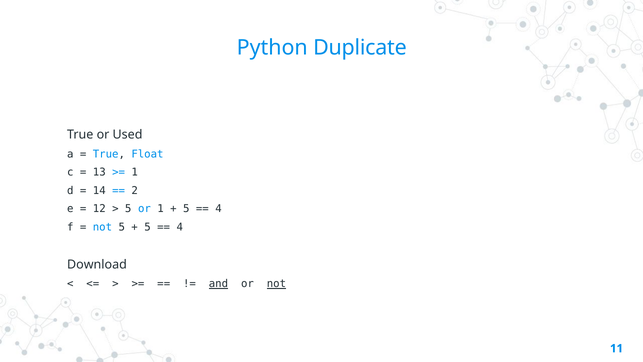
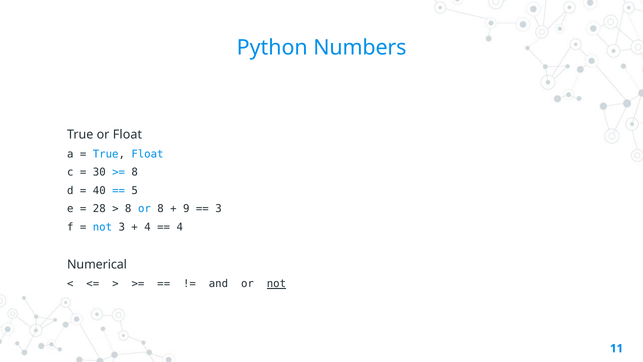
Duplicate: Duplicate -> Numbers (360, 48)
or Used: Used -> Float (127, 135)
13: 13 -> 30 (99, 172)
1: 1 -> 8 (135, 172)
14: 14 -> 40 (99, 190)
2: 2 -> 5 (135, 190)
12: 12 -> 28 (99, 209)
5: 5 -> 8 (128, 209)
or 1: 1 -> 8 (161, 209)
5: 5 -> 9 (186, 209)
4: 4 -> 3 (219, 209)
not 5: 5 -> 3 (122, 227)
5: 5 -> 4 (148, 227)
Download: Download -> Numerical (97, 264)
and underline: present -> none (218, 284)
